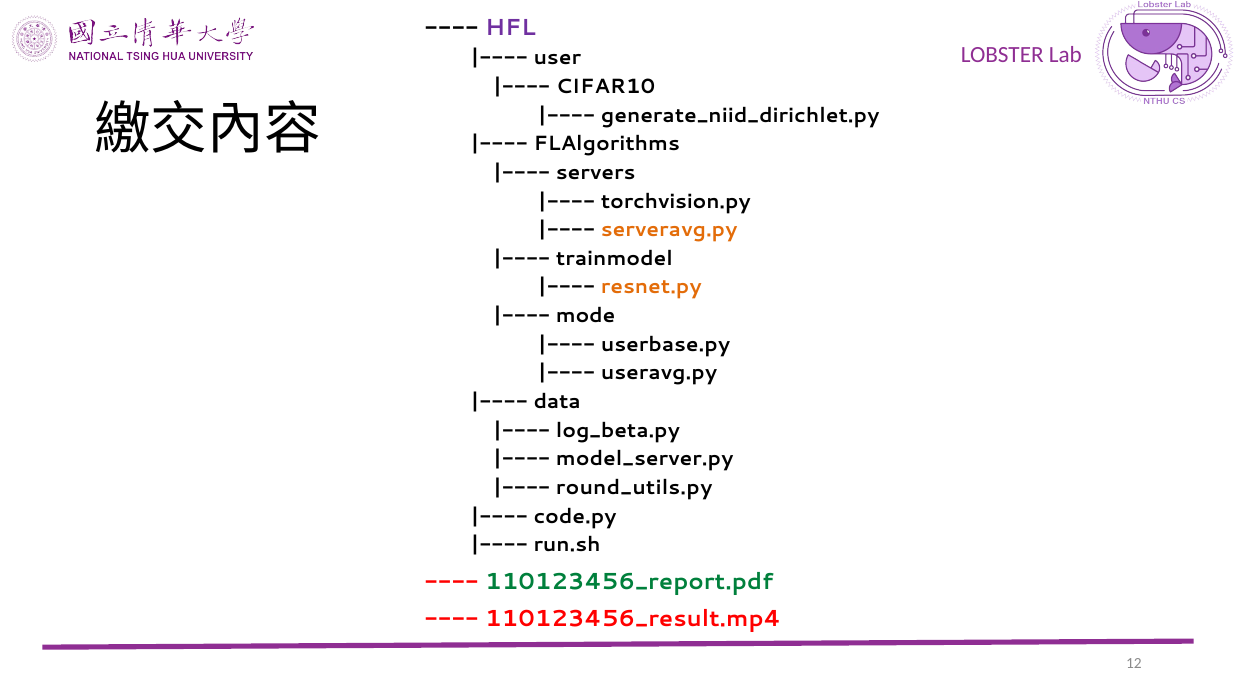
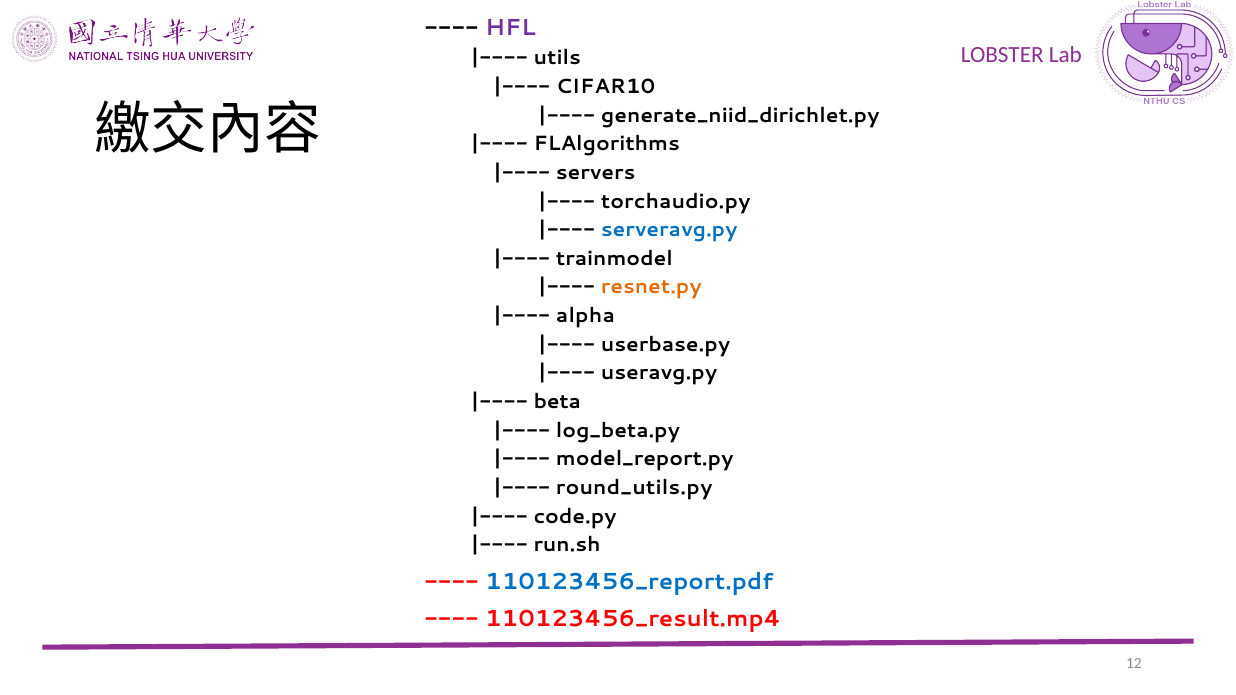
user: user -> utils (557, 58)
torchvision.py: torchvision.py -> torchaudio.py (676, 201)
serveravg.py colour: orange -> blue (669, 230)
mode: mode -> alpha (585, 316)
data: data -> beta (557, 402)
model_server.py: model_server.py -> model_report.py (645, 459)
110123456_report.pdf colour: green -> blue (629, 582)
